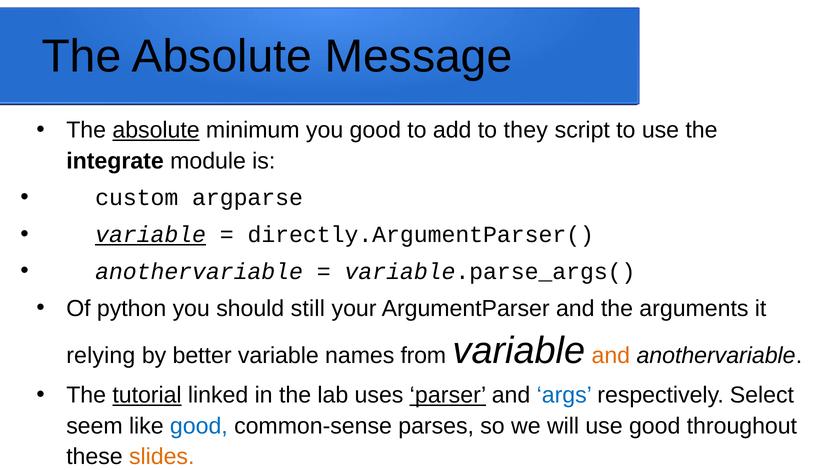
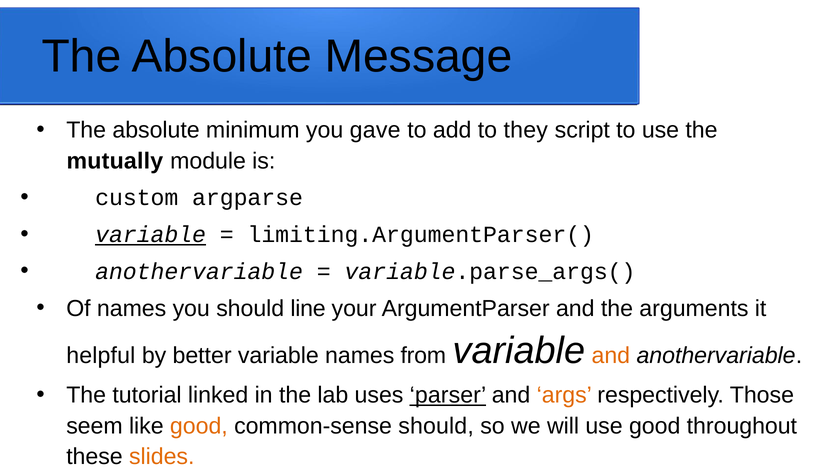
absolute underline: present -> none (156, 130)
you good: good -> gave (375, 130)
integrate: integrate -> mutually (115, 161)
directly.ArgumentParser(: directly.ArgumentParser( -> limiting.ArgumentParser( (421, 235)
Of python: python -> names (132, 308)
still: still -> line (308, 308)
relying: relying -> helpful (101, 355)
tutorial underline: present -> none (147, 395)
args colour: blue -> orange (564, 395)
Select: Select -> Those (762, 395)
good colour: blue -> orange (199, 426)
common-sense parses: parses -> should (436, 426)
